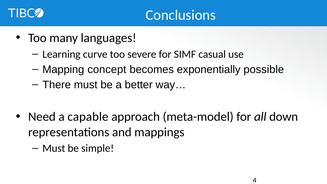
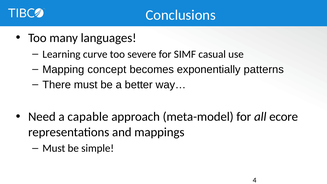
possible: possible -> patterns (264, 69)
down: down -> ecore (284, 117)
